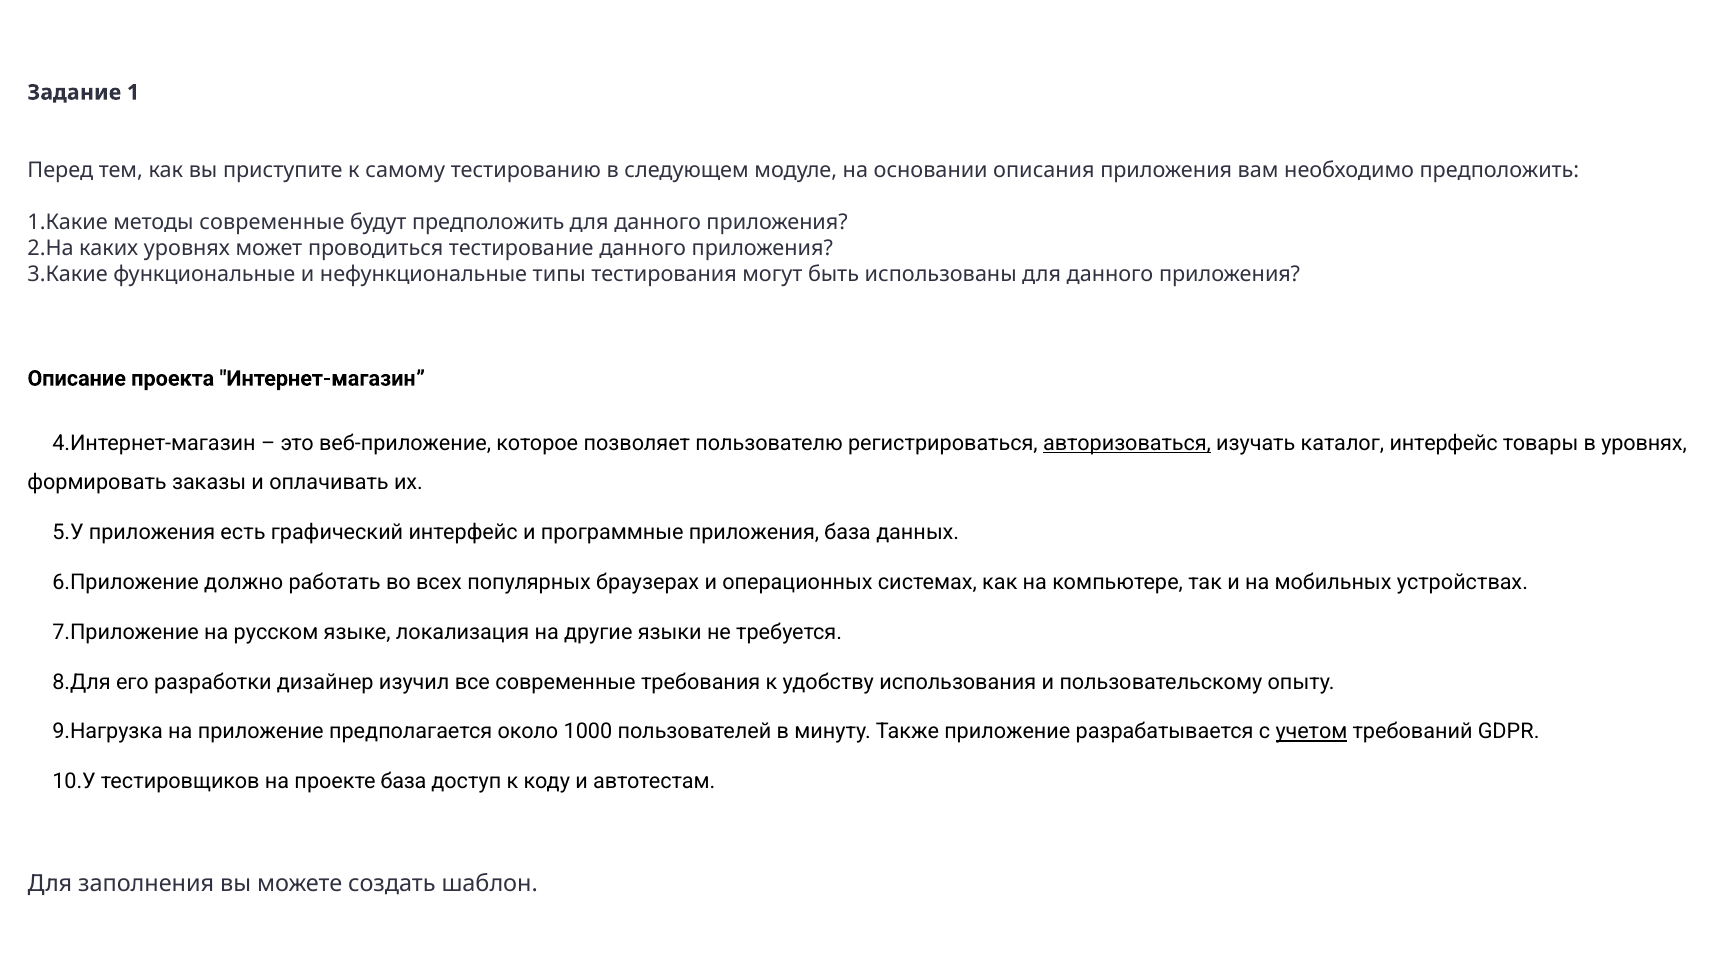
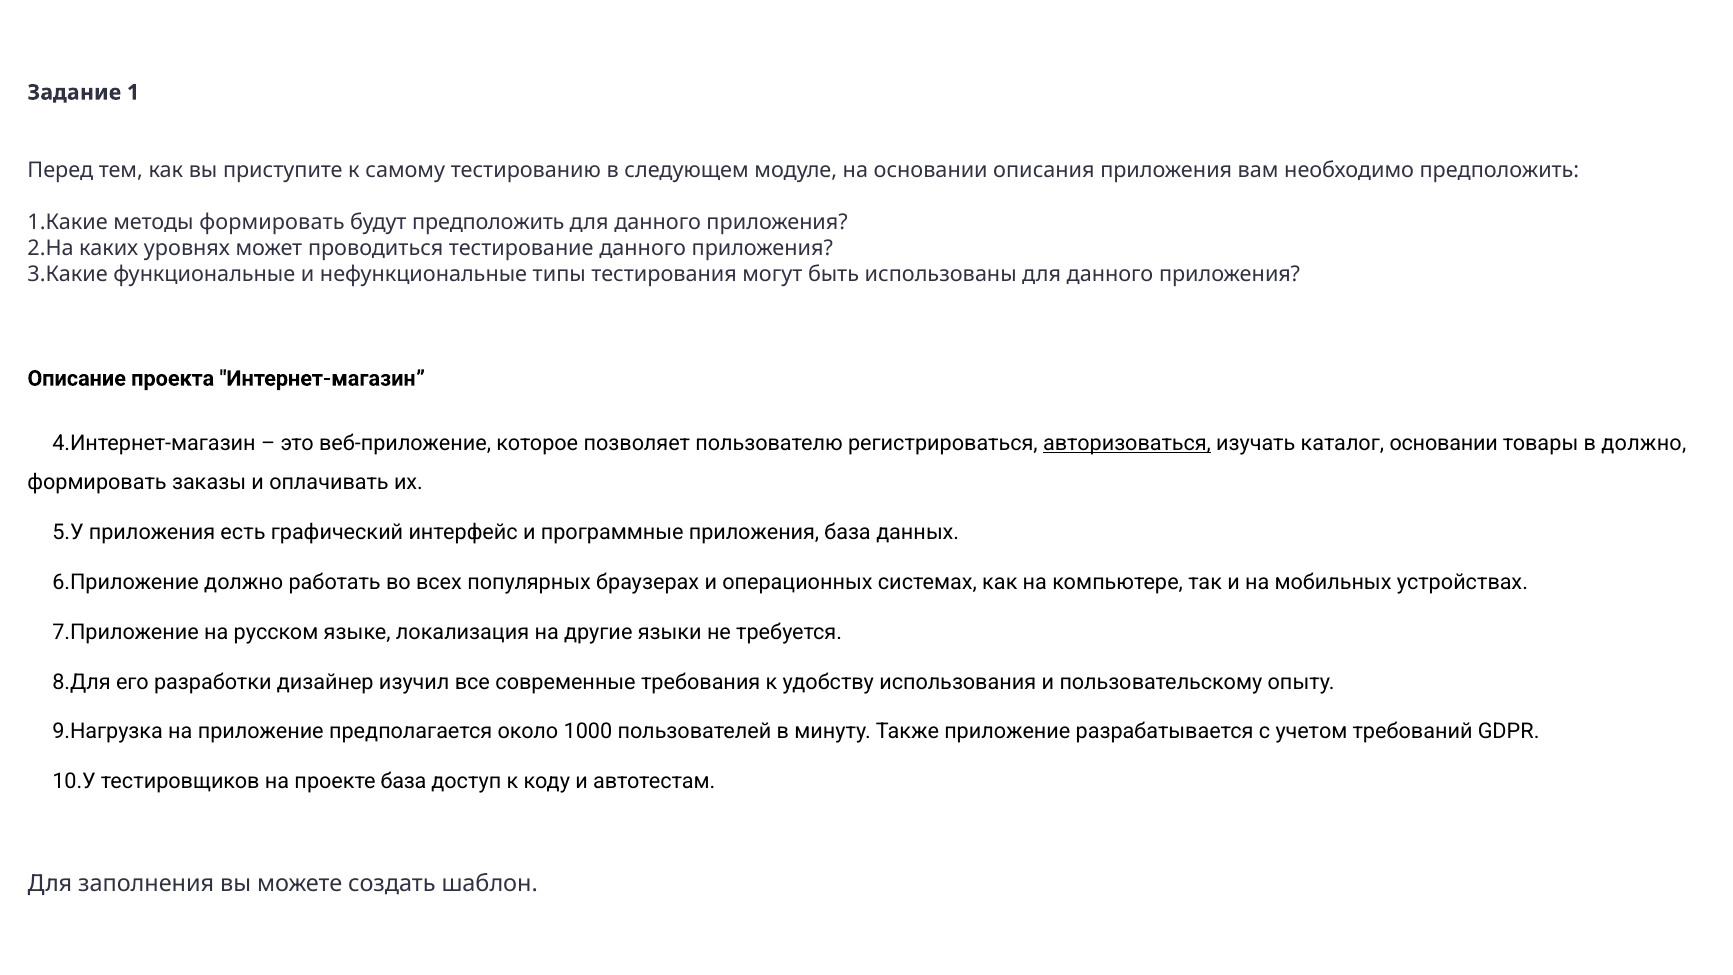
методы современные: современные -> формировать (272, 222)
каталог интерфейс: интерфейс -> основании (1444, 443)
в уровнях: уровнях -> должно (1644, 443)
учетом underline: present -> none (1311, 732)
